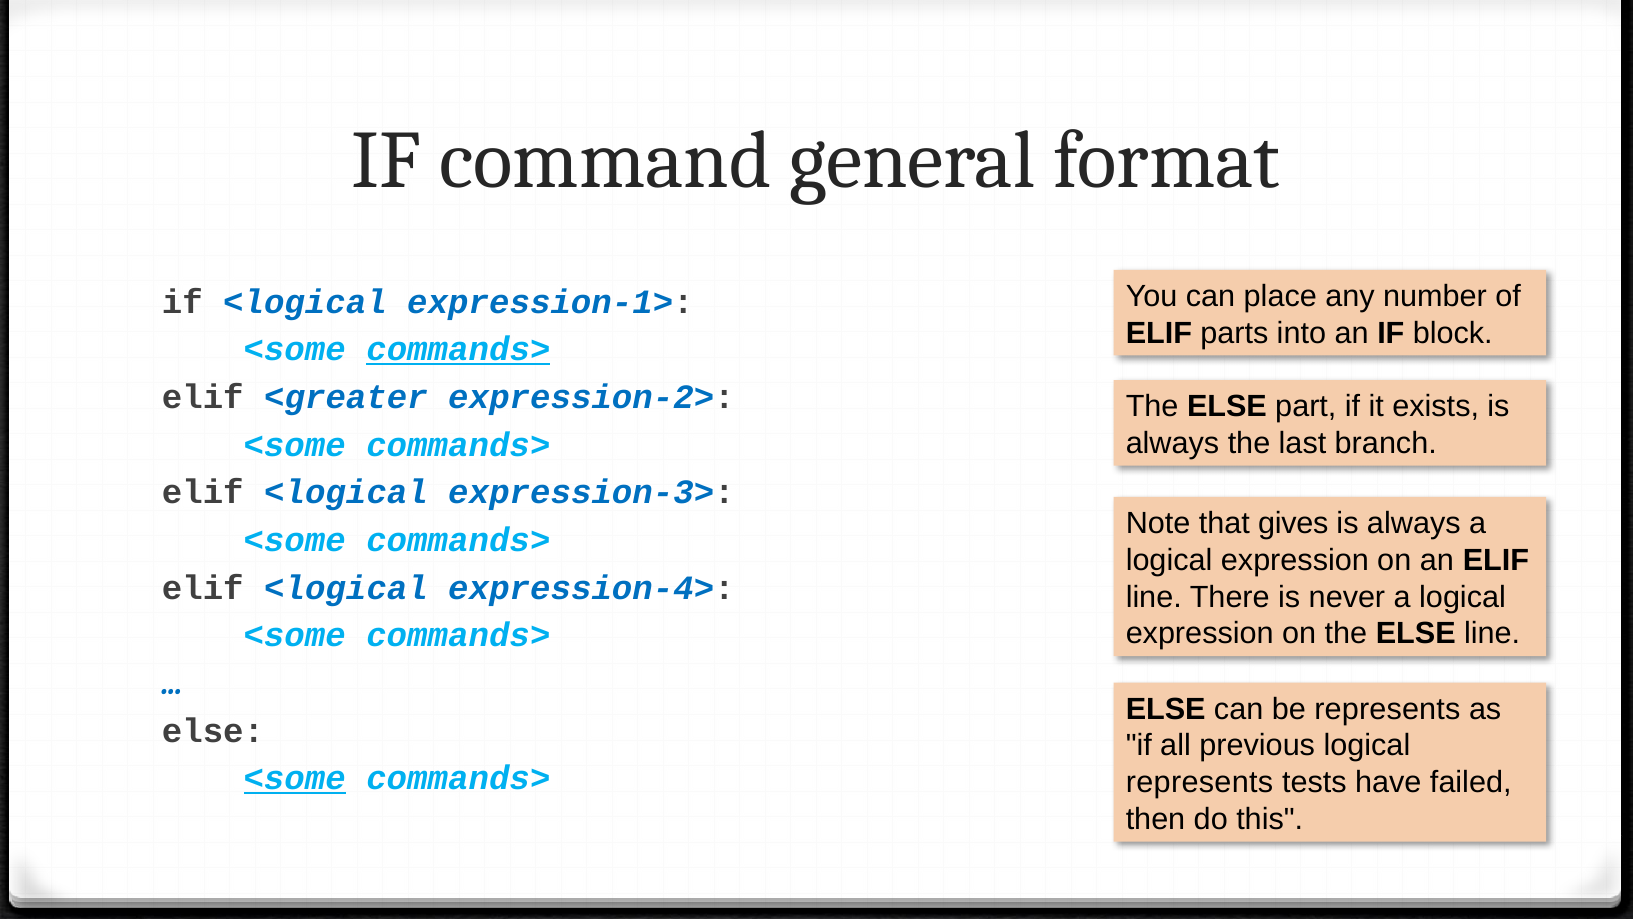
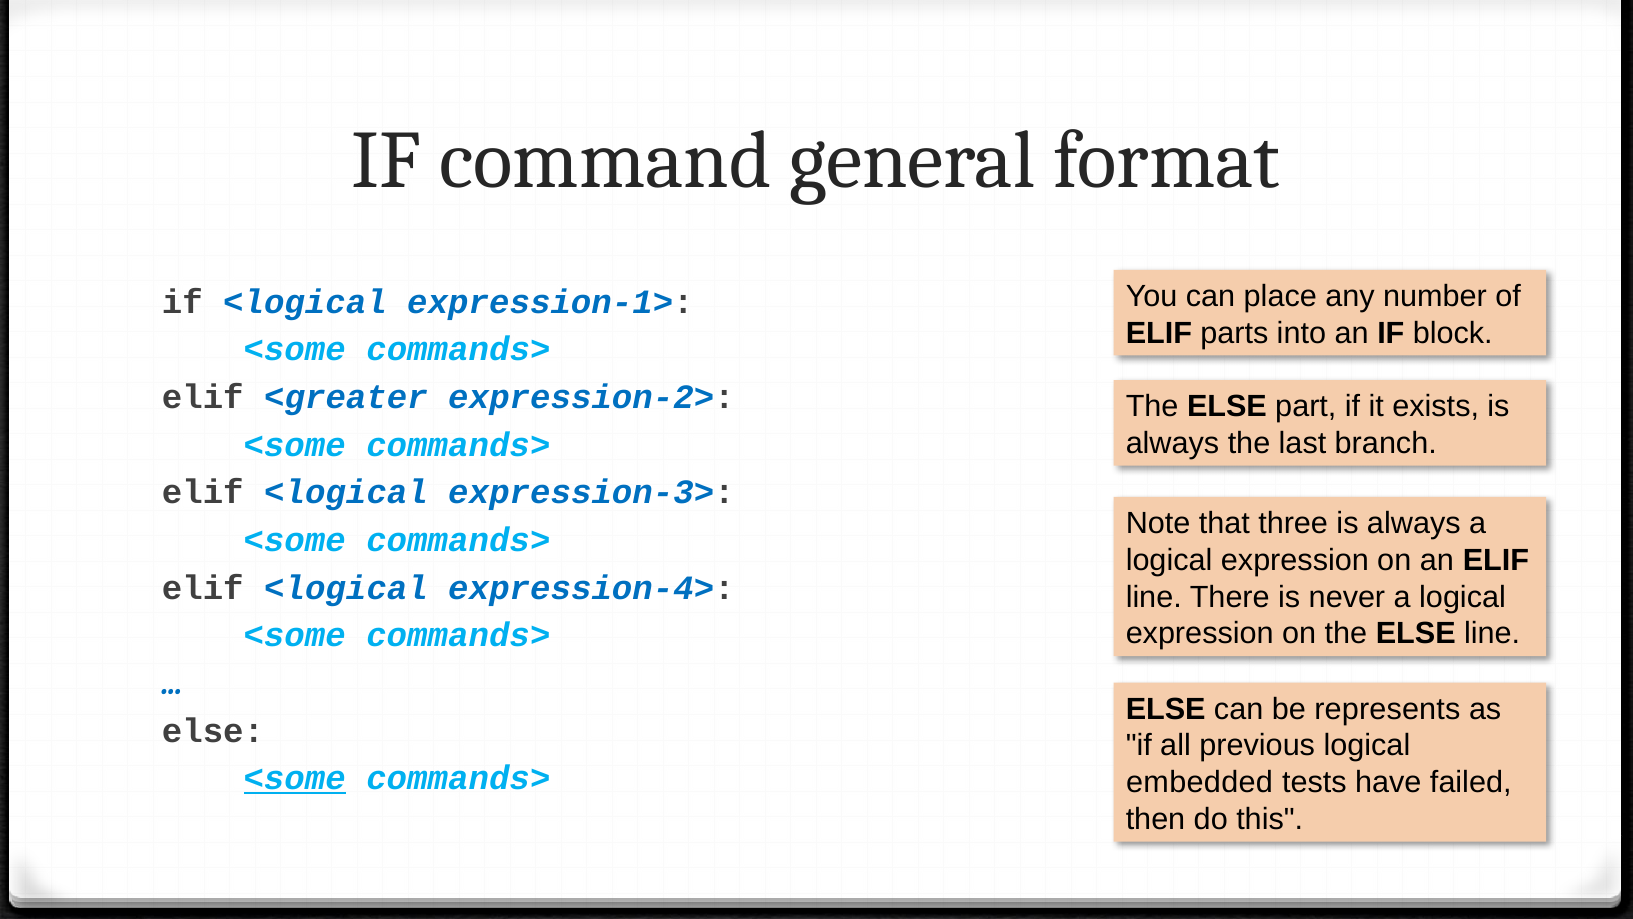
commands> underline: present -> none (458, 350)
gives: gives -> three (1293, 523)
represents: represents -> embedded (1200, 782)
